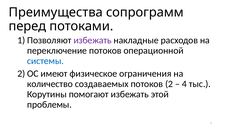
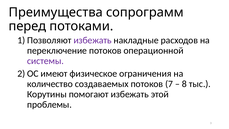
системы colour: blue -> purple (45, 61)
2: 2 -> 7 (169, 84)
4: 4 -> 8 (184, 84)
